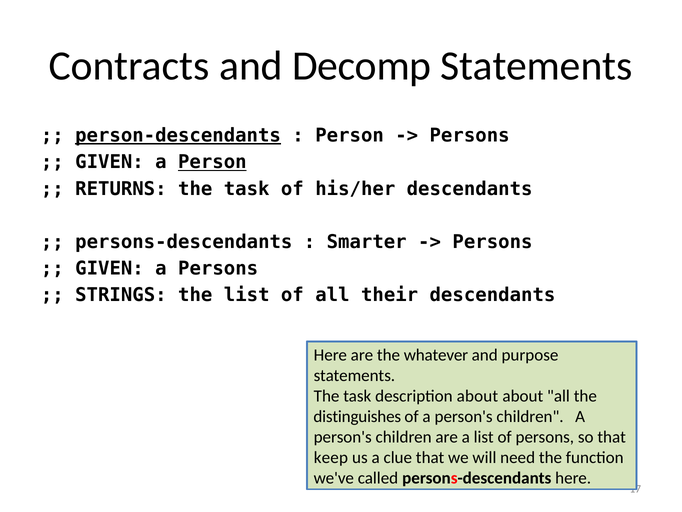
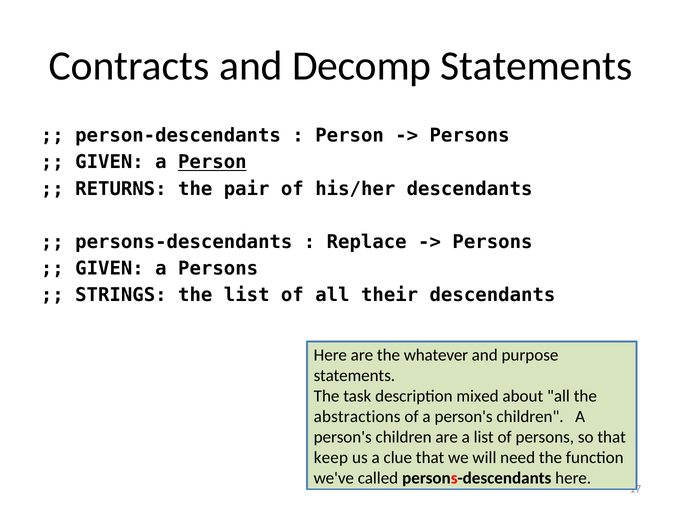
person-descendants underline: present -> none (178, 135)
RETURNS the task: task -> pair (247, 189)
Smarter: Smarter -> Replace (367, 242)
description about: about -> mixed (478, 396)
distinguishes: distinguishes -> abstractions (357, 416)
